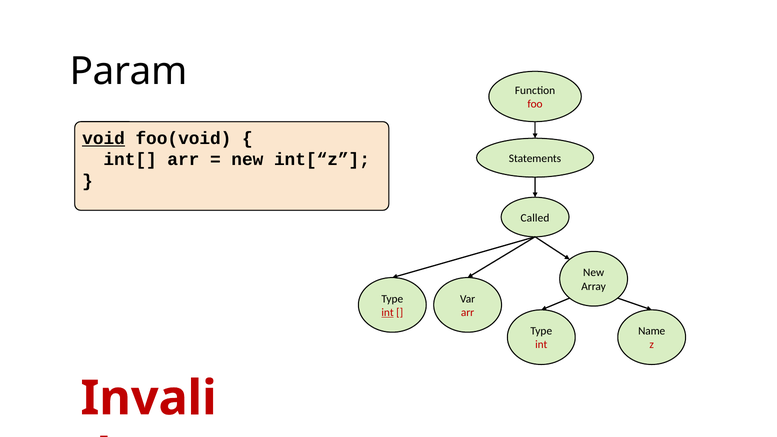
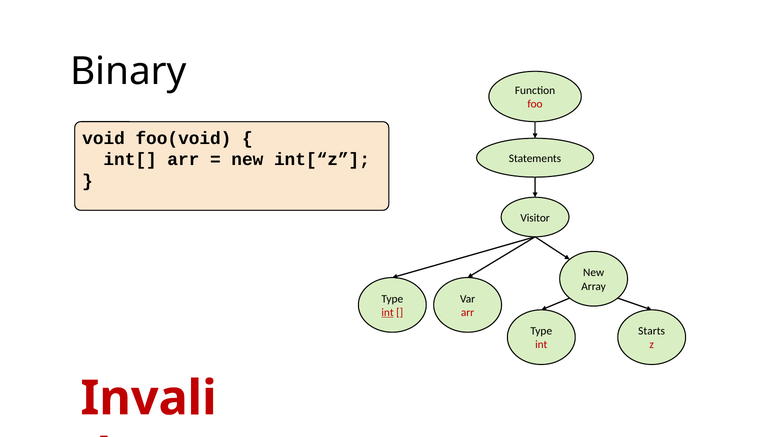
Param: Param -> Binary (128, 71)
void underline: present -> none (104, 138)
Called: Called -> Visitor (535, 218)
Name: Name -> Starts (652, 331)
